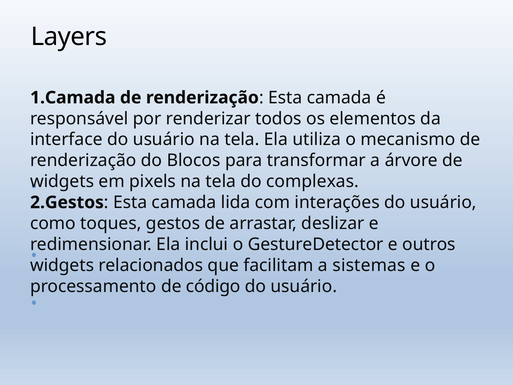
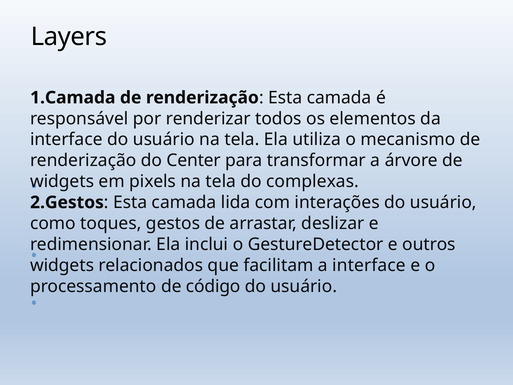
Blocos: Blocos -> Center (194, 160)
a sistemas: sistemas -> interface (369, 265)
